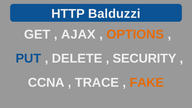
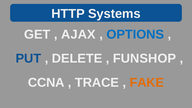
Balduzzi: Balduzzi -> Systems (114, 14)
OPTIONS colour: orange -> blue (135, 34)
SECURITY: SECURITY -> FUNSHOP (144, 58)
